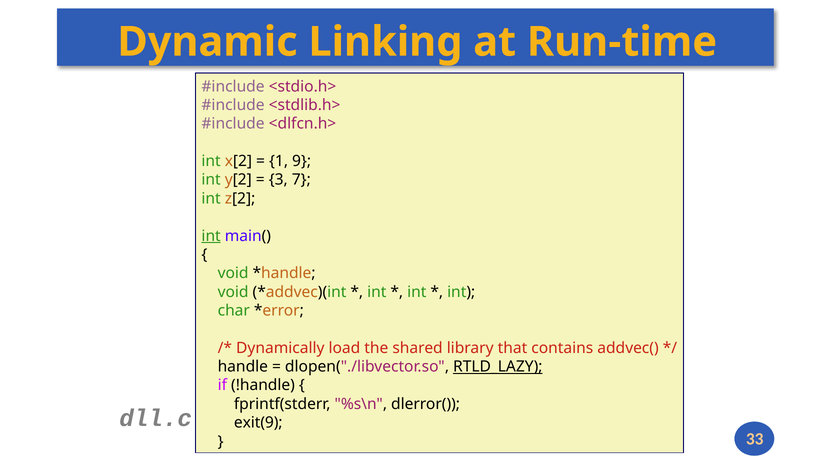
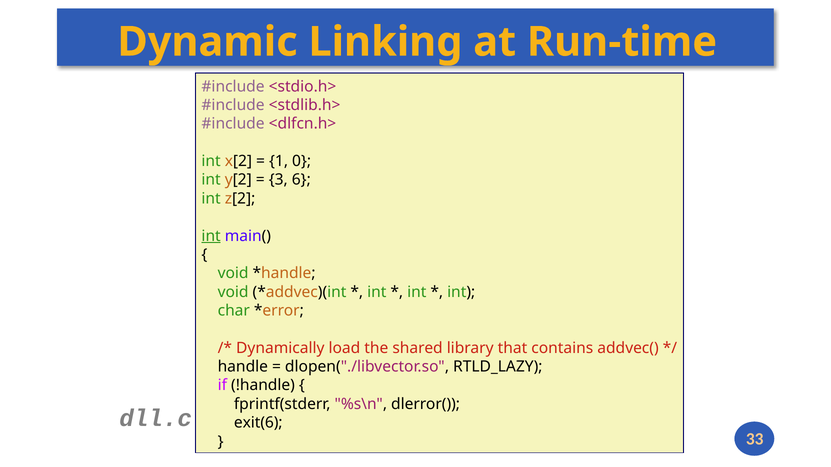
9: 9 -> 0 (302, 161)
7: 7 -> 6 (301, 180)
RTLD_LAZY underline: present -> none (498, 367)
exit(9: exit(9 -> exit(6 (258, 423)
